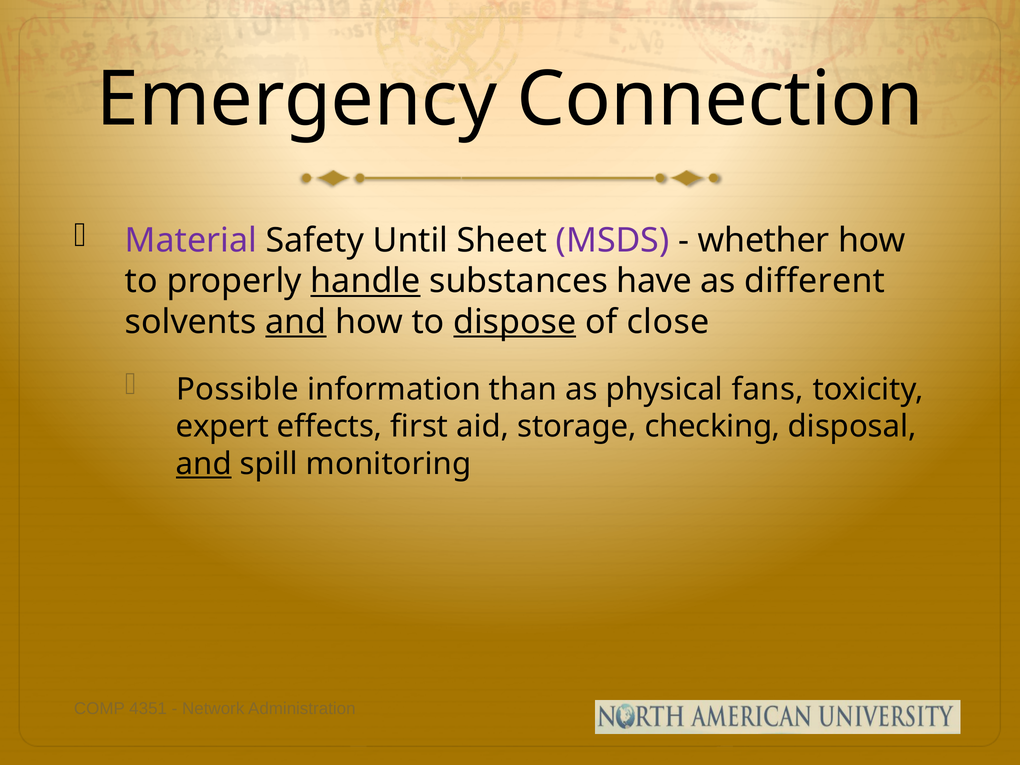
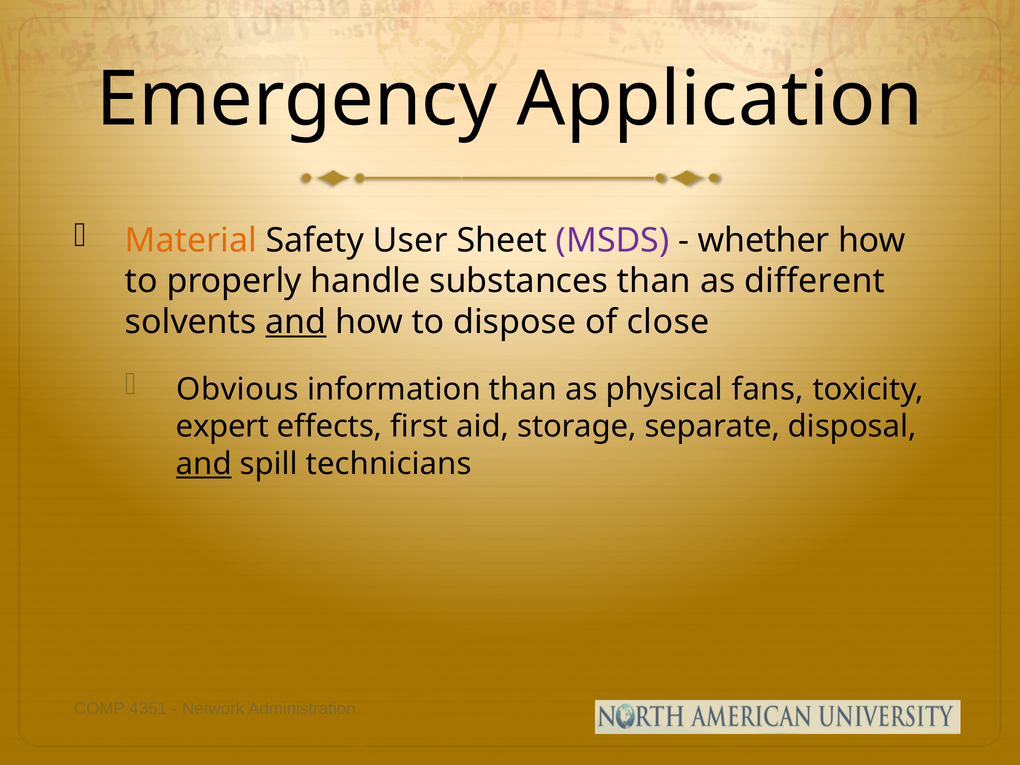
Connection: Connection -> Application (720, 100)
Material colour: purple -> orange (191, 240)
Until: Until -> User (410, 240)
handle underline: present -> none (365, 281)
substances have: have -> than (654, 281)
dispose underline: present -> none (515, 322)
Possible: Possible -> Obvious (238, 389)
checking: checking -> separate (712, 427)
monitoring: monitoring -> technicians (389, 464)
